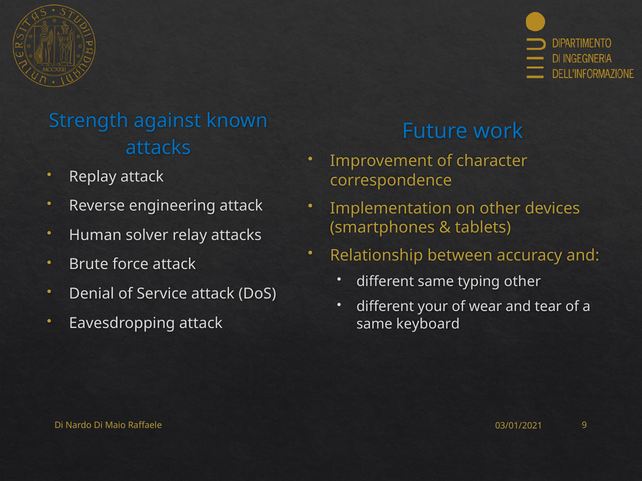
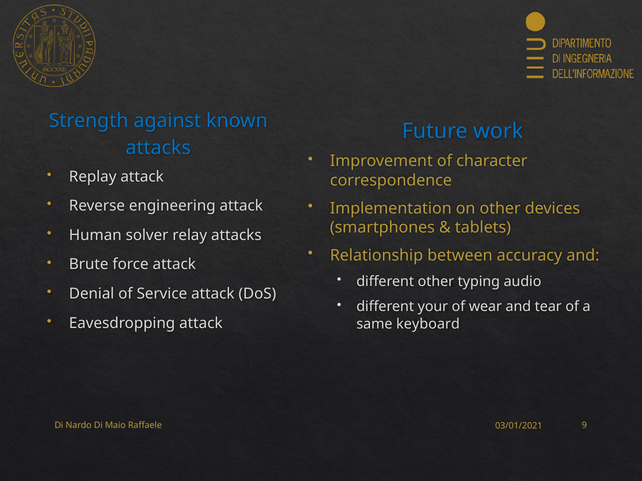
different same: same -> other (436, 282)
typing other: other -> audio (523, 282)
